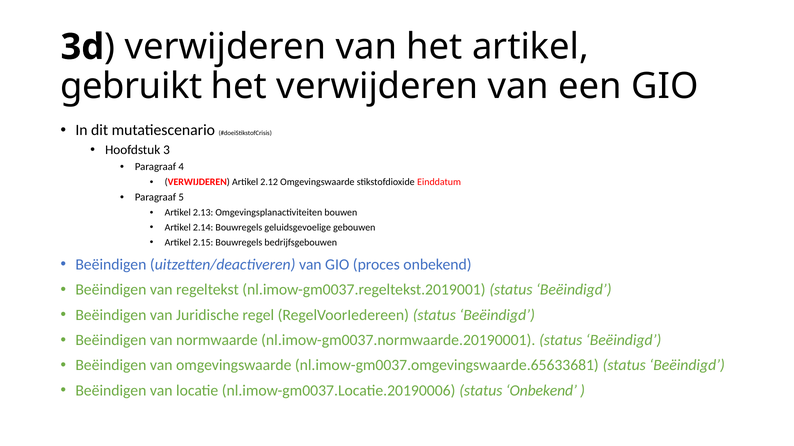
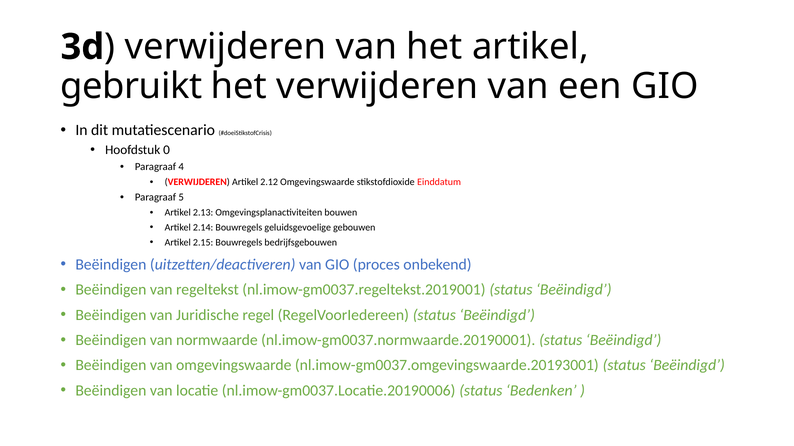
3: 3 -> 0 (167, 150)
nl.imow-gm0037.omgevingswaarde.65633681: nl.imow-gm0037.omgevingswaarde.65633681 -> nl.imow-gm0037.omgevingswaarde.20193001 (447, 366)
status Onbekend: Onbekend -> Bedenken (541, 391)
